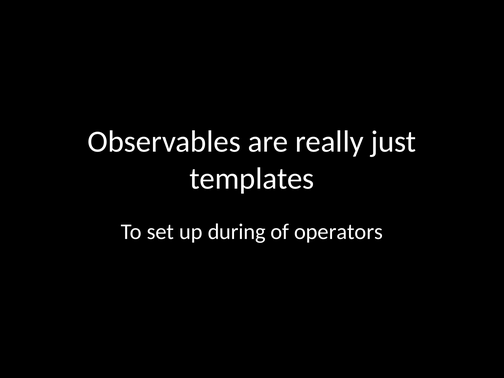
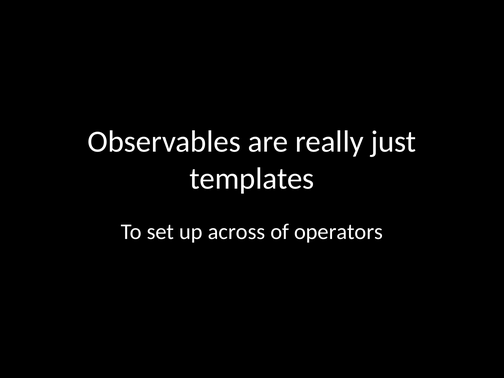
during: during -> across (237, 232)
